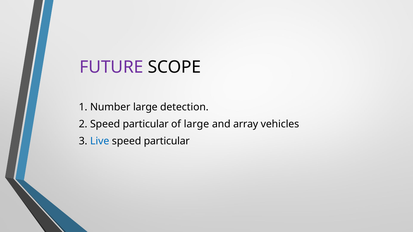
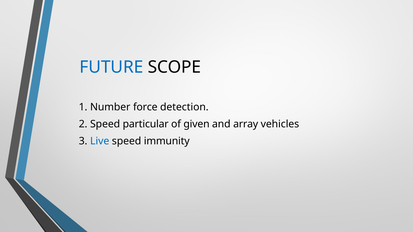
FUTURE colour: purple -> blue (112, 67)
Number large: large -> force (145, 107)
of large: large -> given (197, 124)
particular: particular -> immunity (167, 141)
